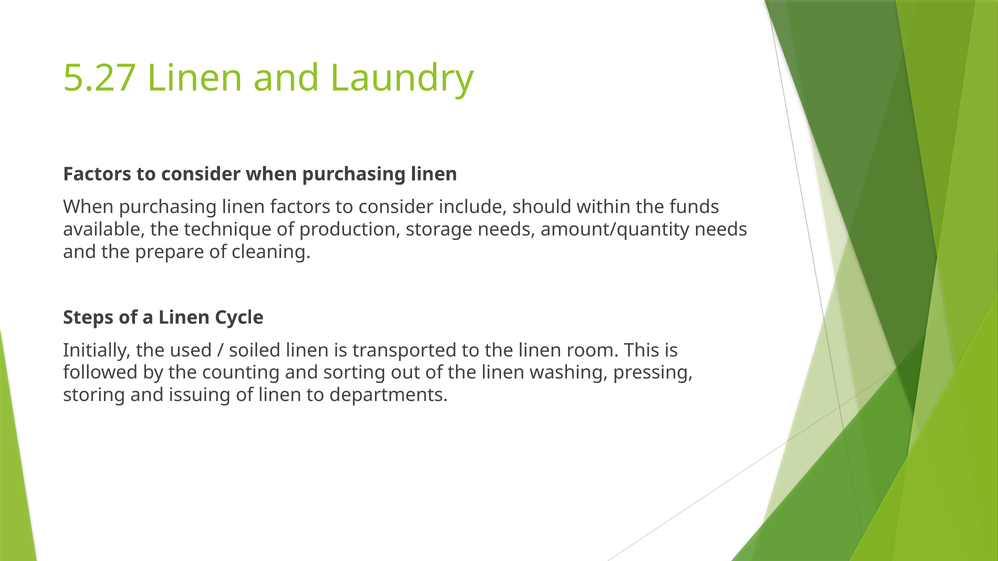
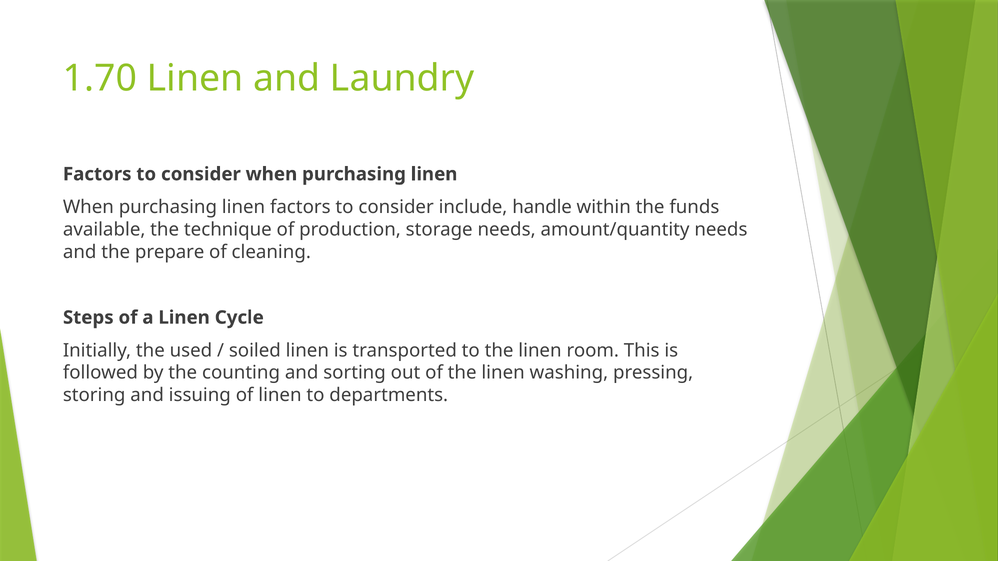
5.27: 5.27 -> 1.70 (100, 79)
should: should -> handle (542, 207)
